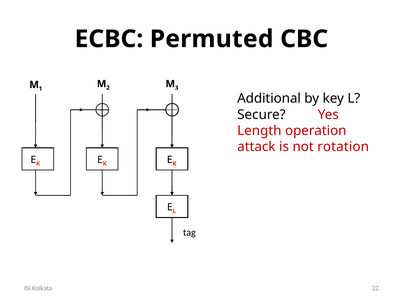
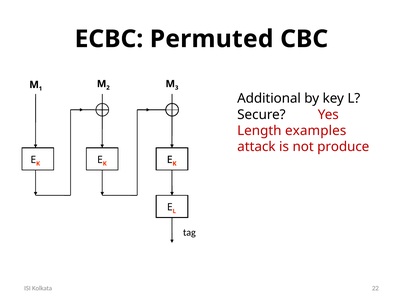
operation: operation -> examples (316, 131)
rotation: rotation -> produce (343, 147)
